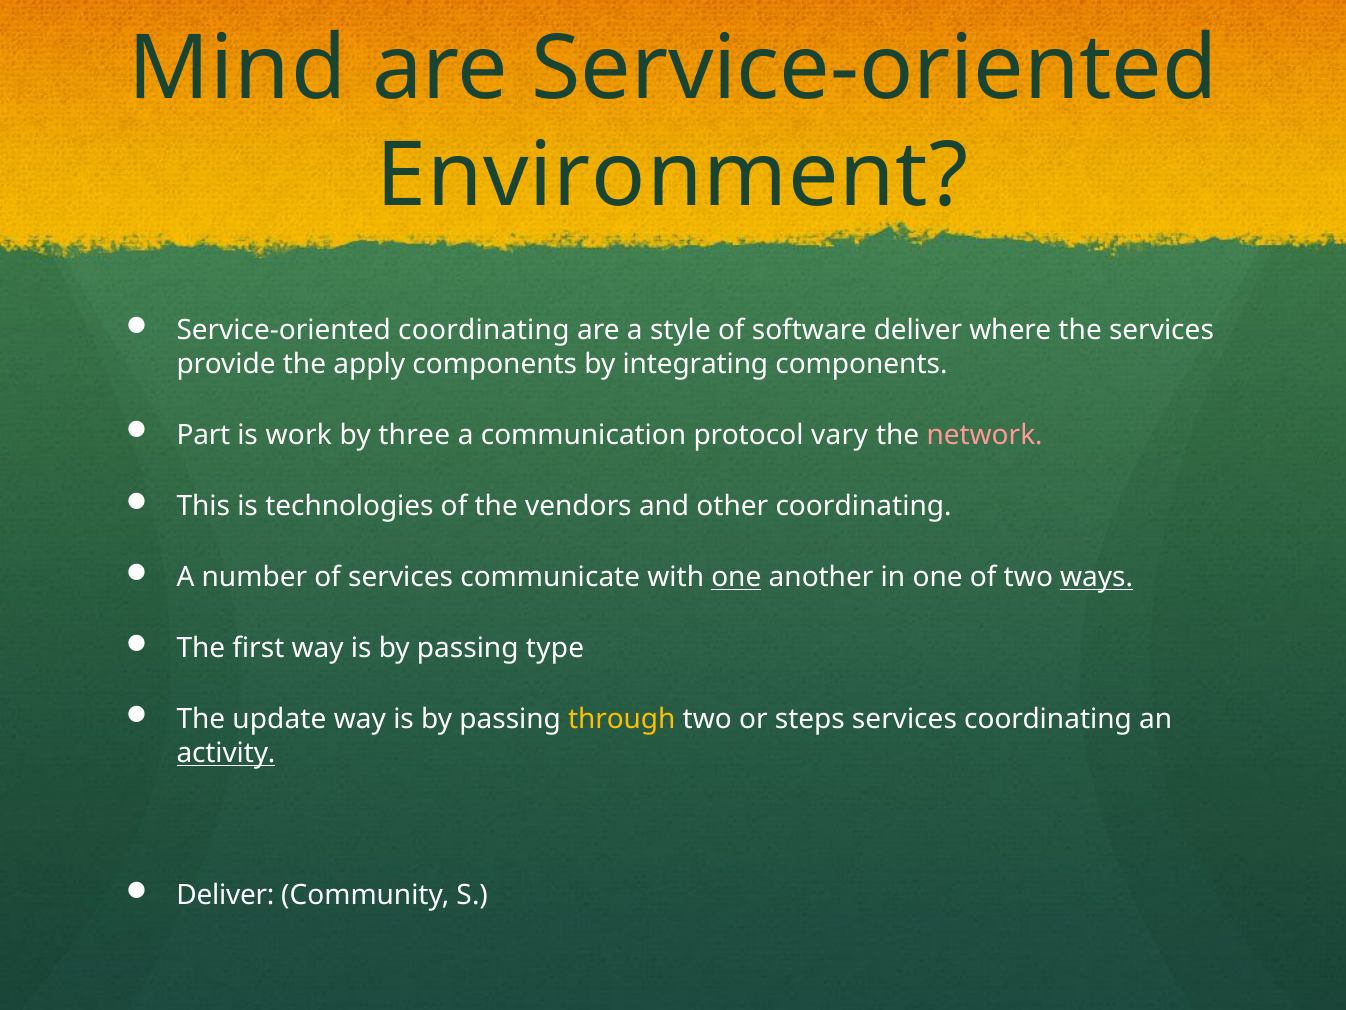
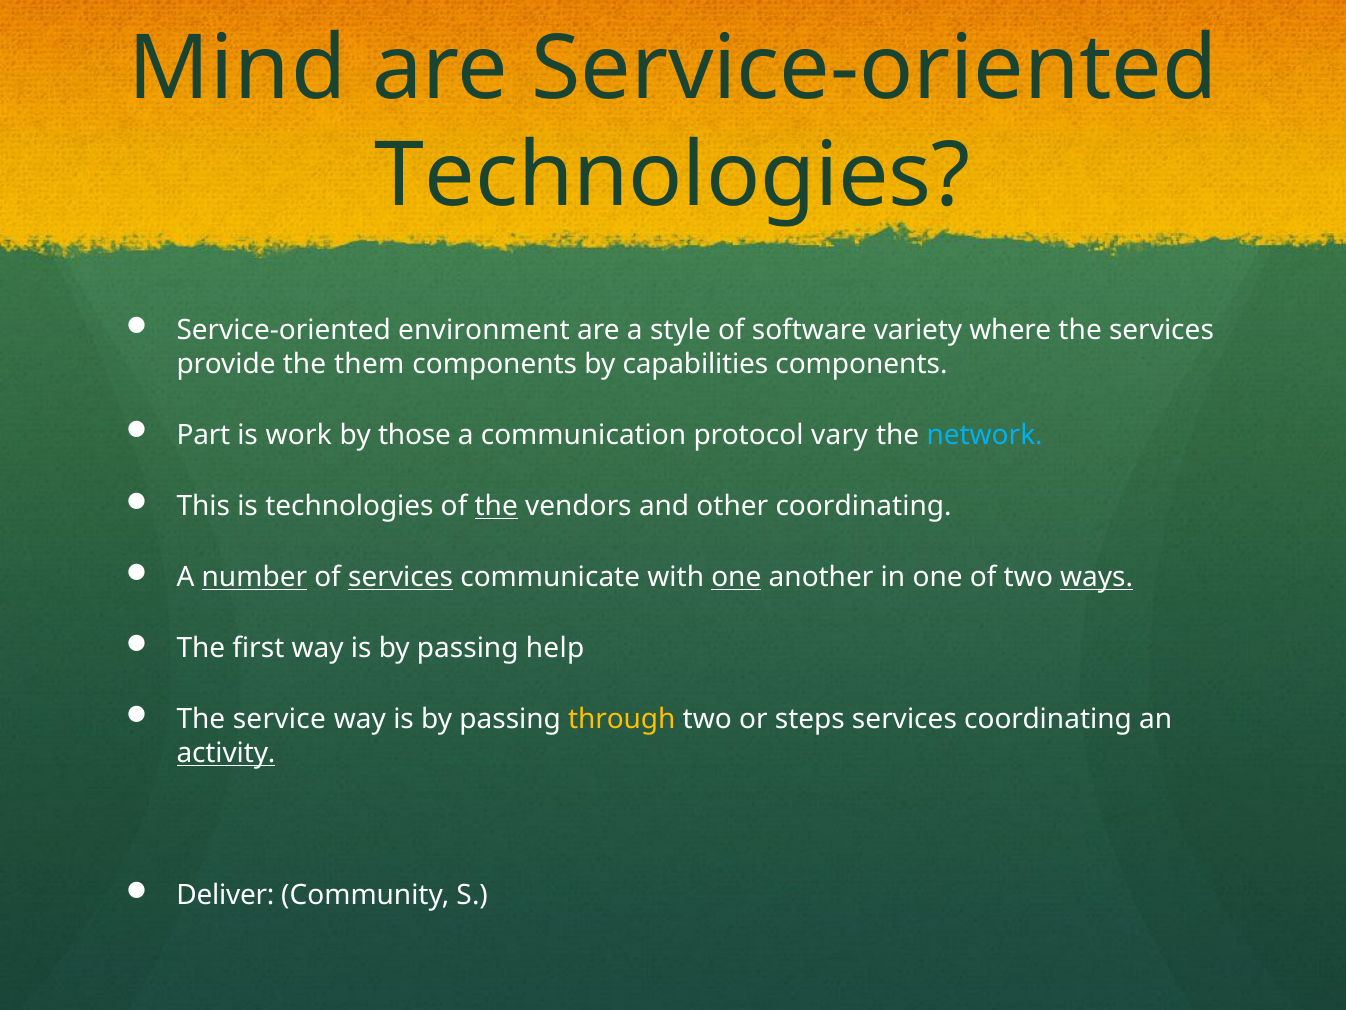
Environment: Environment -> Technologies (673, 176)
Service-oriented coordinating: coordinating -> environment (484, 330)
software deliver: deliver -> variety (918, 330)
apply: apply -> them (369, 364)
integrating: integrating -> capabilities (695, 364)
three: three -> those (414, 435)
network colour: pink -> light blue (985, 435)
the underline: none -> present (496, 506)
number underline: none -> present (254, 577)
services underline: none -> present (401, 577)
type: type -> help (555, 648)
update: update -> service (279, 719)
